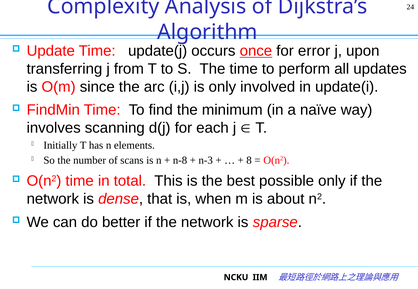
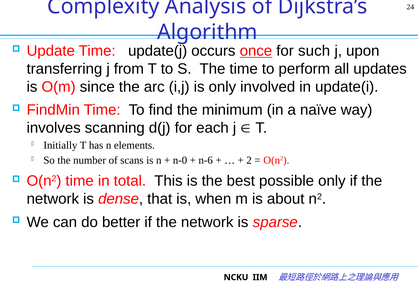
error: error -> such (314, 51)
n-8: n-8 -> n-0 (180, 160)
n-3: n-3 -> n-6 (206, 160)
8: 8 -> 2 (249, 160)
